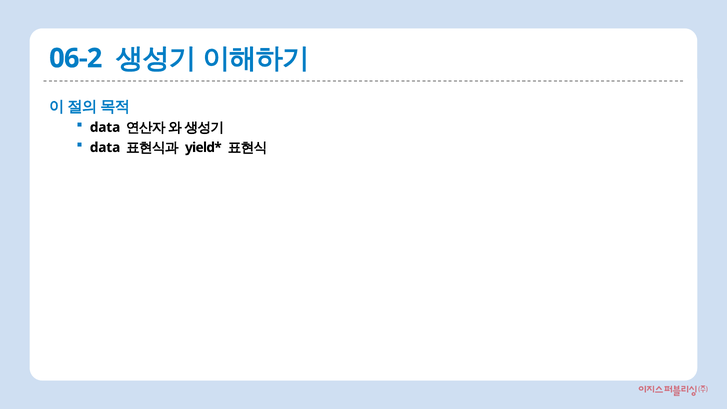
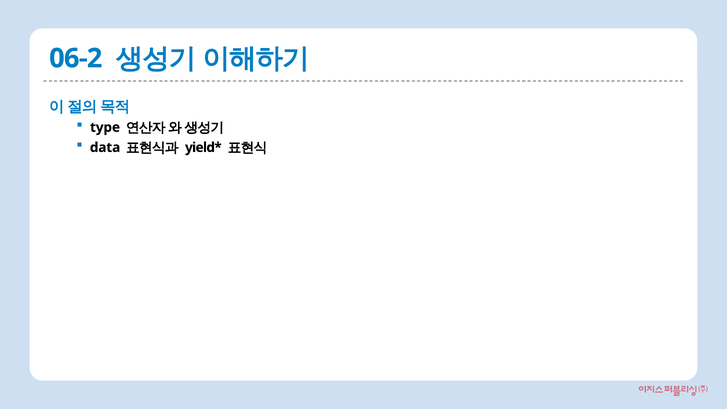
data: data -> type (105, 127)
